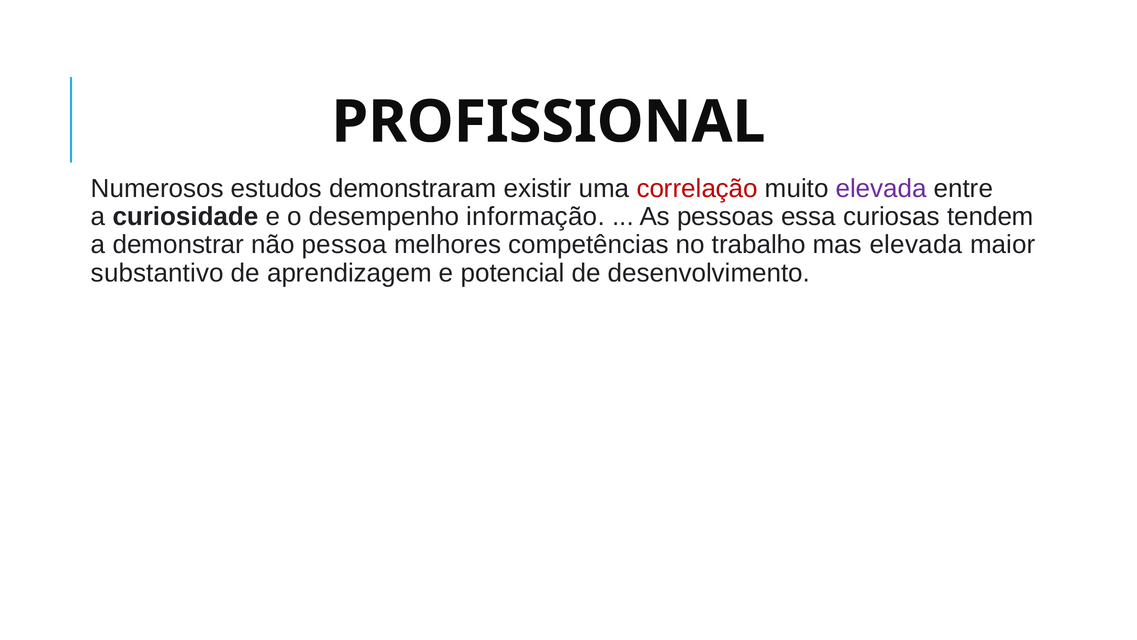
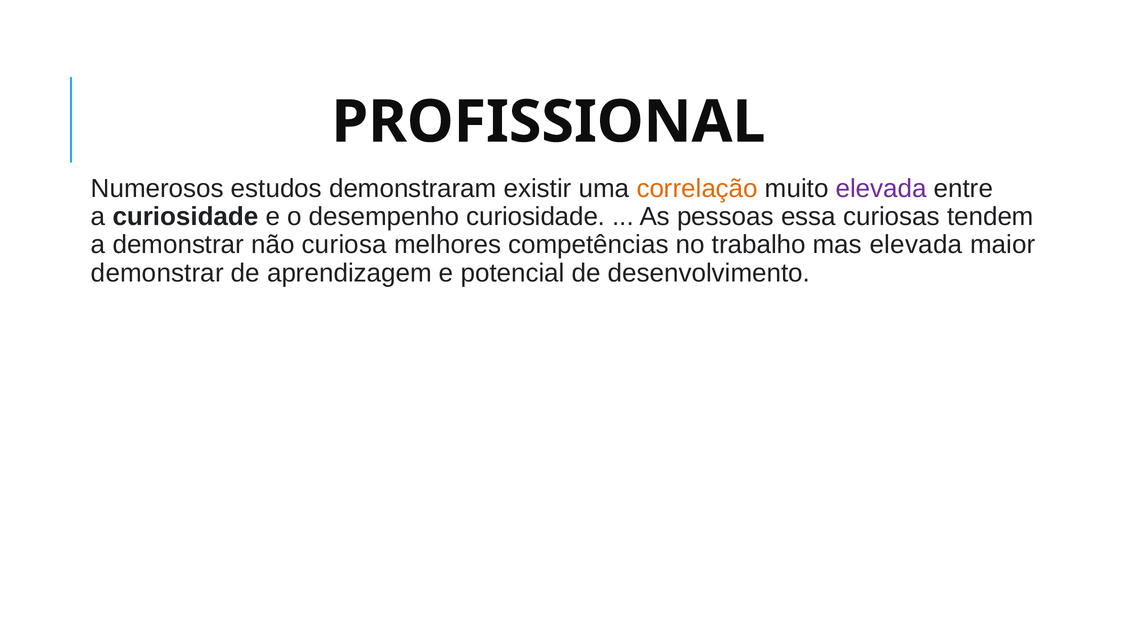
correlação colour: red -> orange (697, 188)
desempenho informação: informação -> curiosidade (536, 217)
pessoa: pessoa -> curiosa (344, 245)
substantivo: substantivo -> demonstrar (157, 273)
